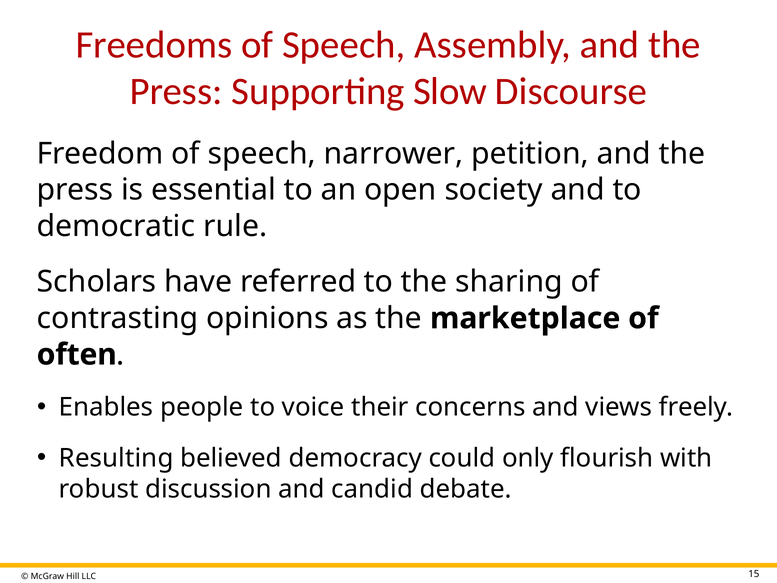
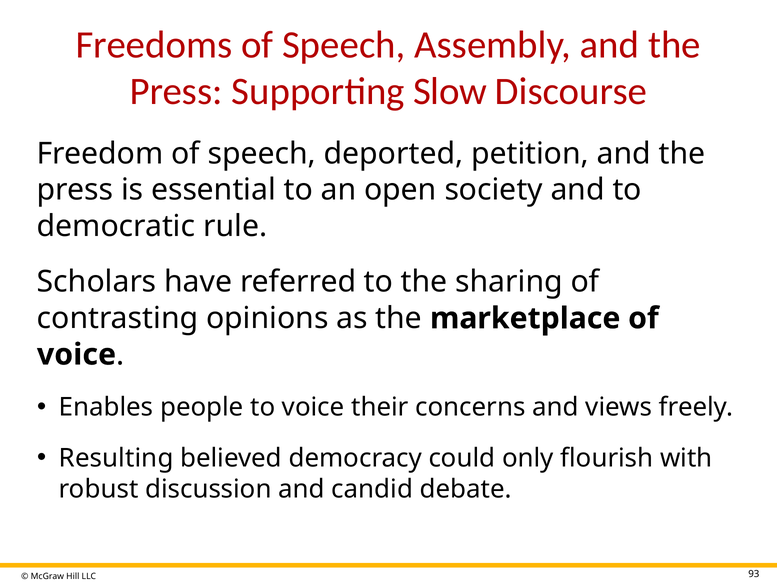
narrower: narrower -> deported (394, 154)
often: often -> voice (77, 354)
15: 15 -> 93 (754, 574)
